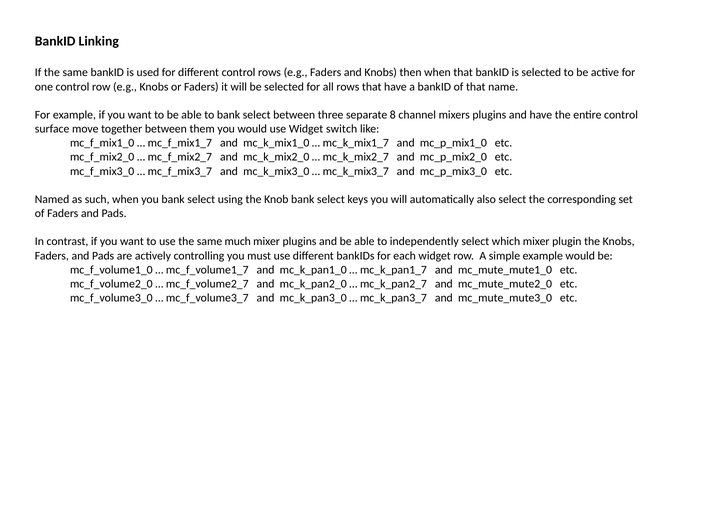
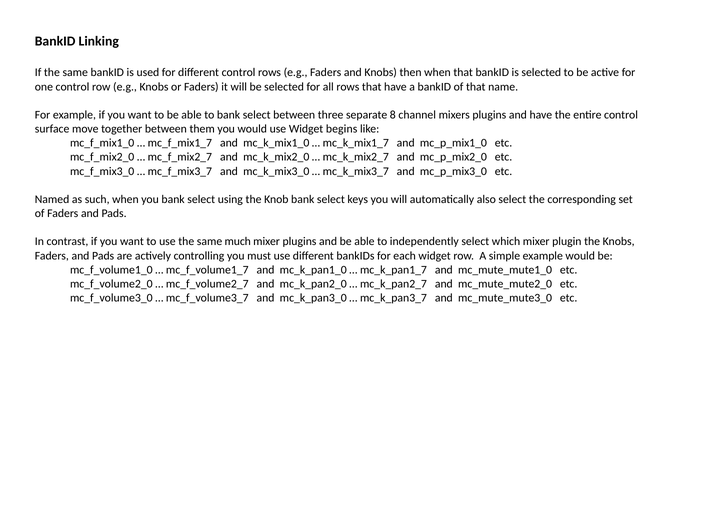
switch: switch -> begins (342, 129)
